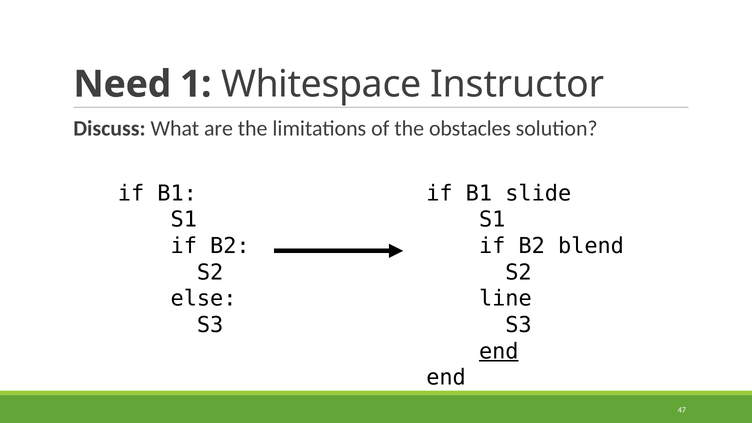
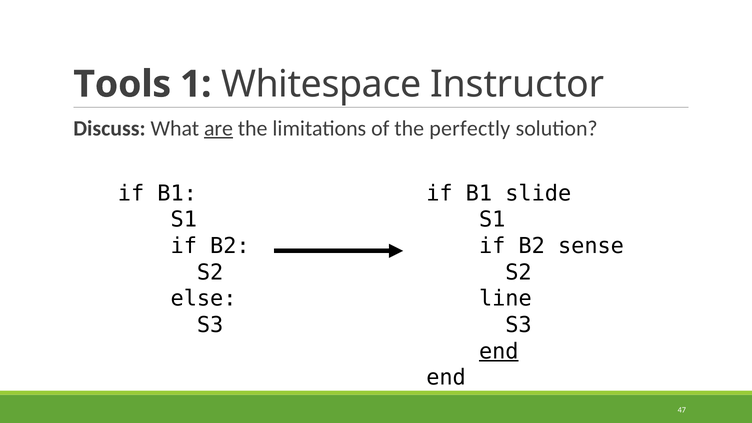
Need: Need -> Tools (122, 84)
are underline: none -> present (218, 128)
obstacles: obstacles -> perfectly (470, 128)
blend: blend -> sense (591, 246)
